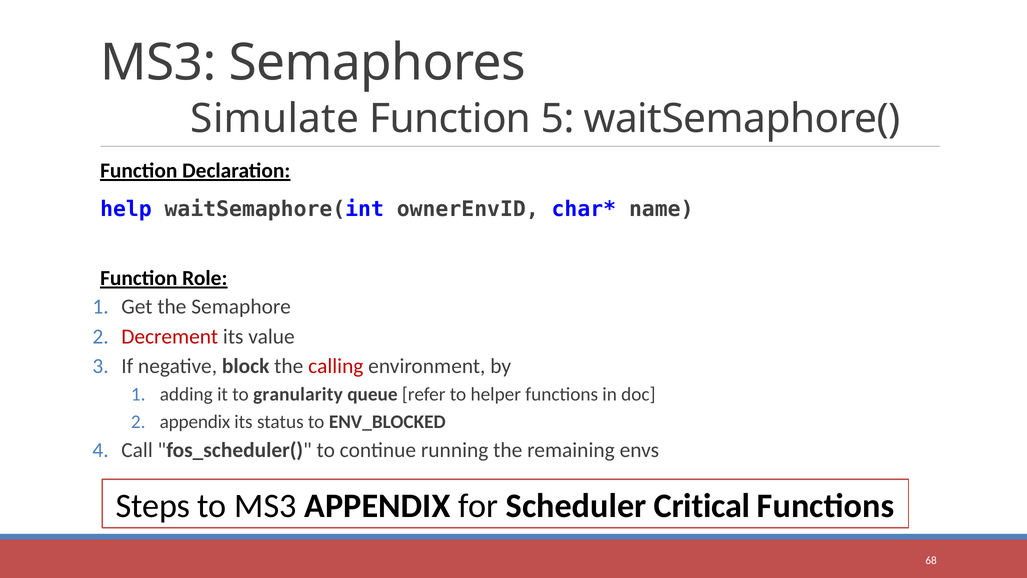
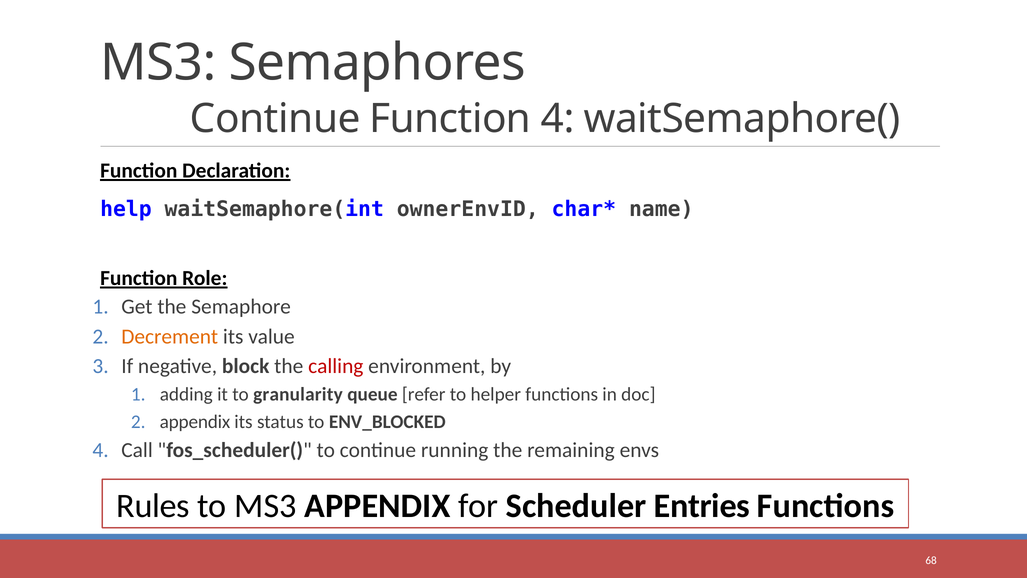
Simulate: Simulate -> Continue (275, 119)
Function 5: 5 -> 4 (558, 119)
Decrement colour: red -> orange (170, 336)
Steps: Steps -> Rules (153, 506)
Critical: Critical -> Entries (702, 506)
